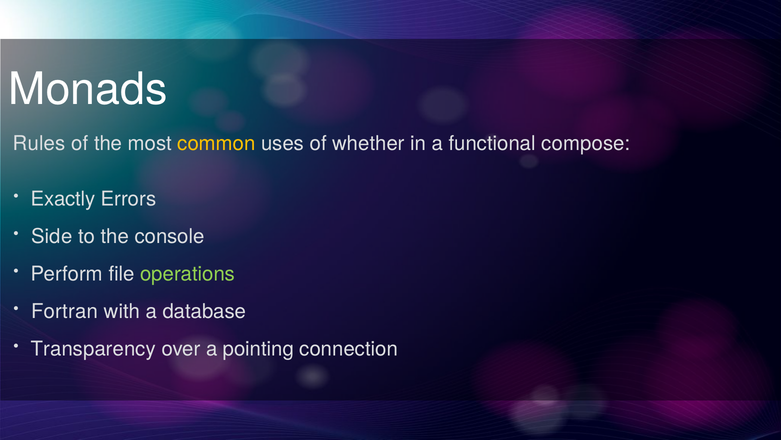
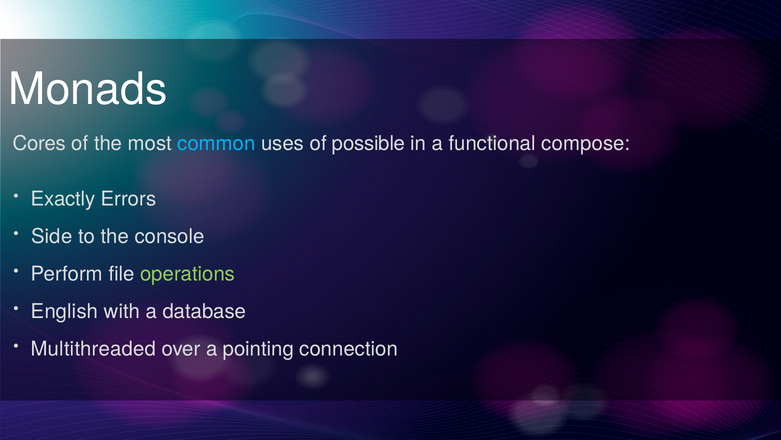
Rules: Rules -> Cores (39, 143)
common colour: yellow -> light blue (216, 143)
whether: whether -> possible (369, 143)
Fortran: Fortran -> English (65, 311)
Transparency: Transparency -> Multithreaded (93, 348)
